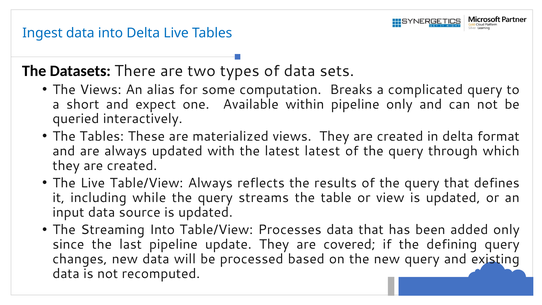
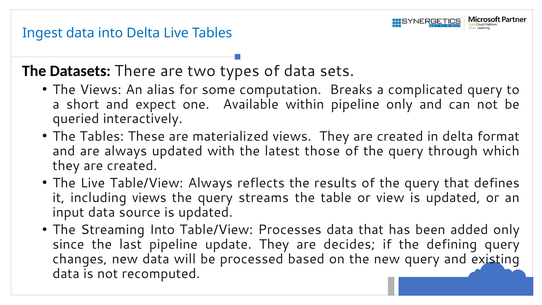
latest latest: latest -> those (322, 151)
including while: while -> views (149, 198)
covered: covered -> decides (349, 244)
